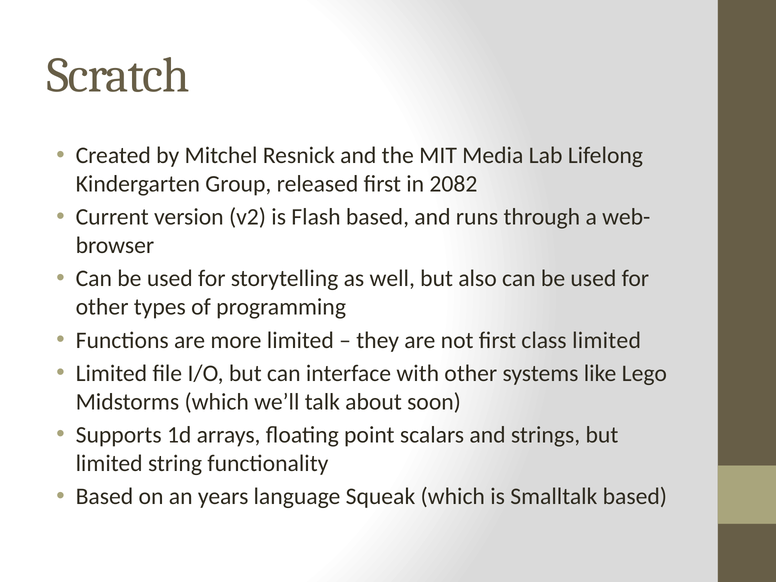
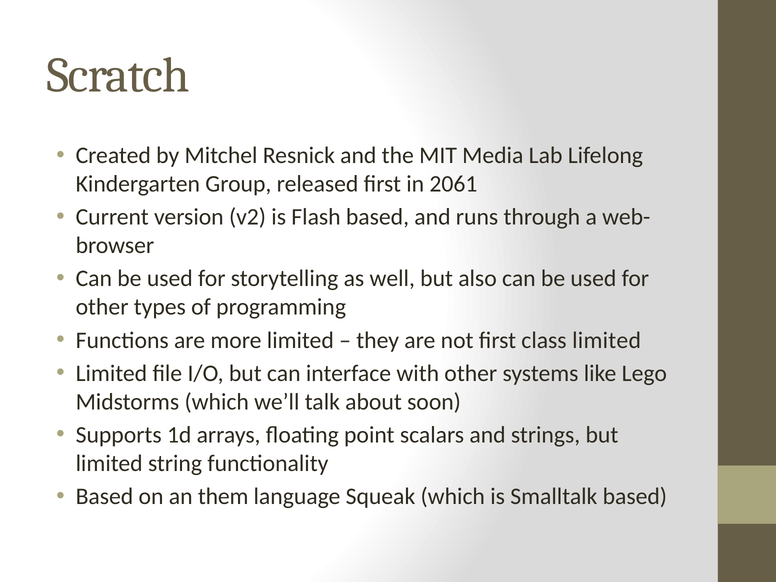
2082: 2082 -> 2061 (453, 184)
years: years -> them (223, 496)
